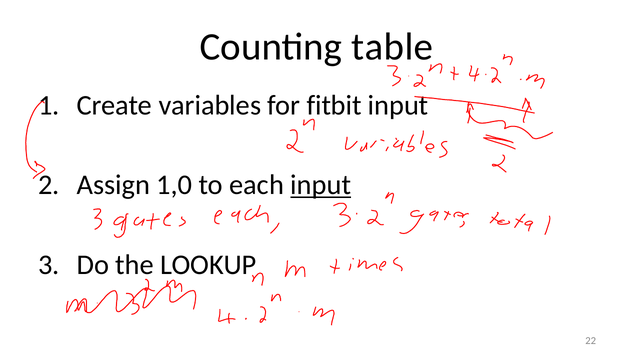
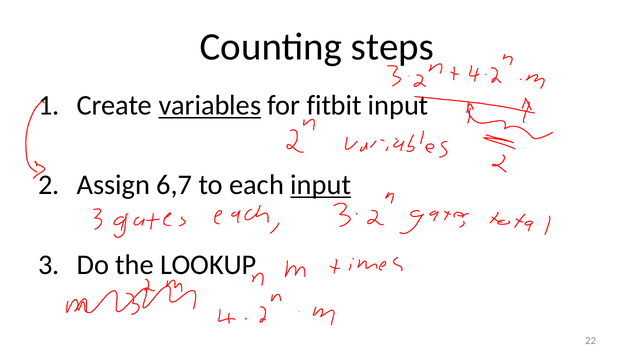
table: table -> steps (393, 47)
variables underline: none -> present (210, 105)
1,0: 1,0 -> 6,7 (174, 185)
